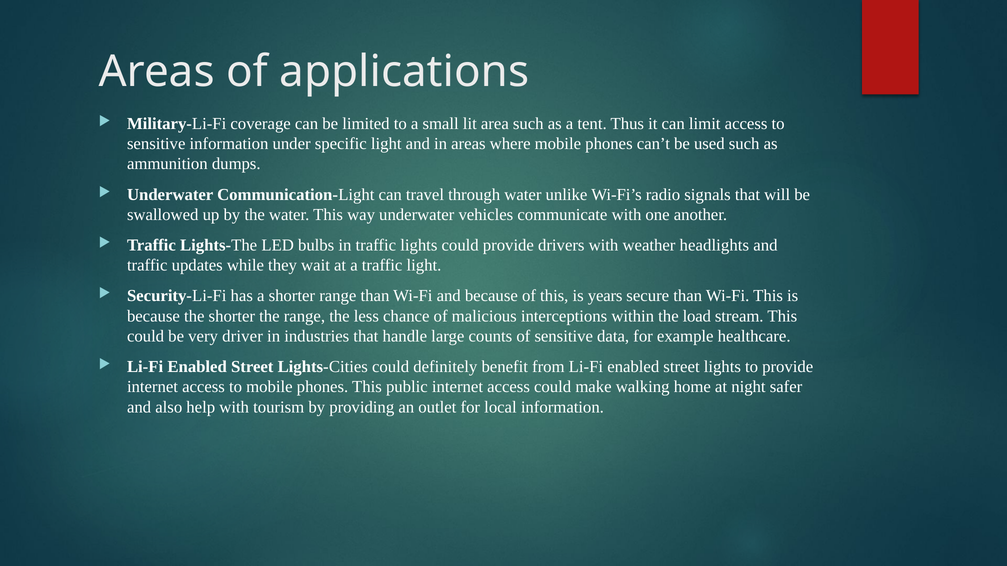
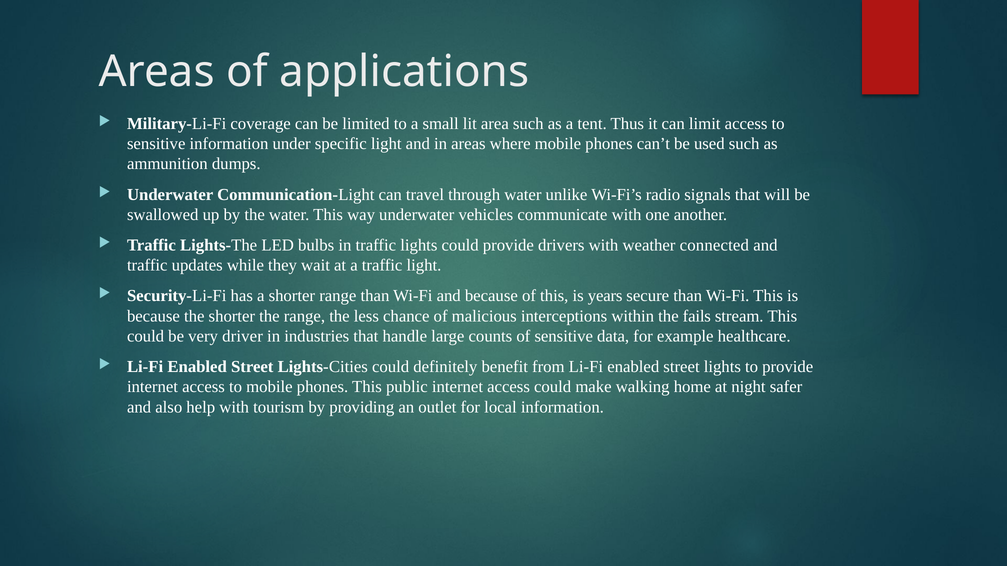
headlights: headlights -> connected (714, 245)
load: load -> fails (697, 316)
